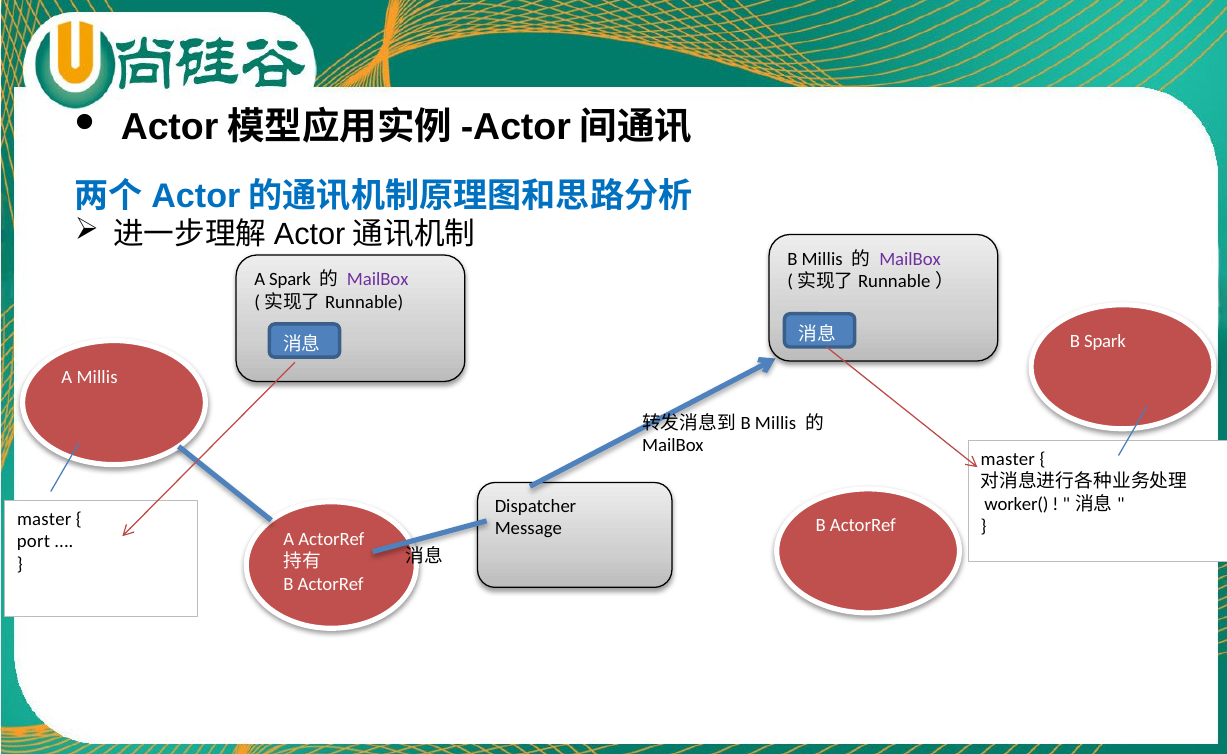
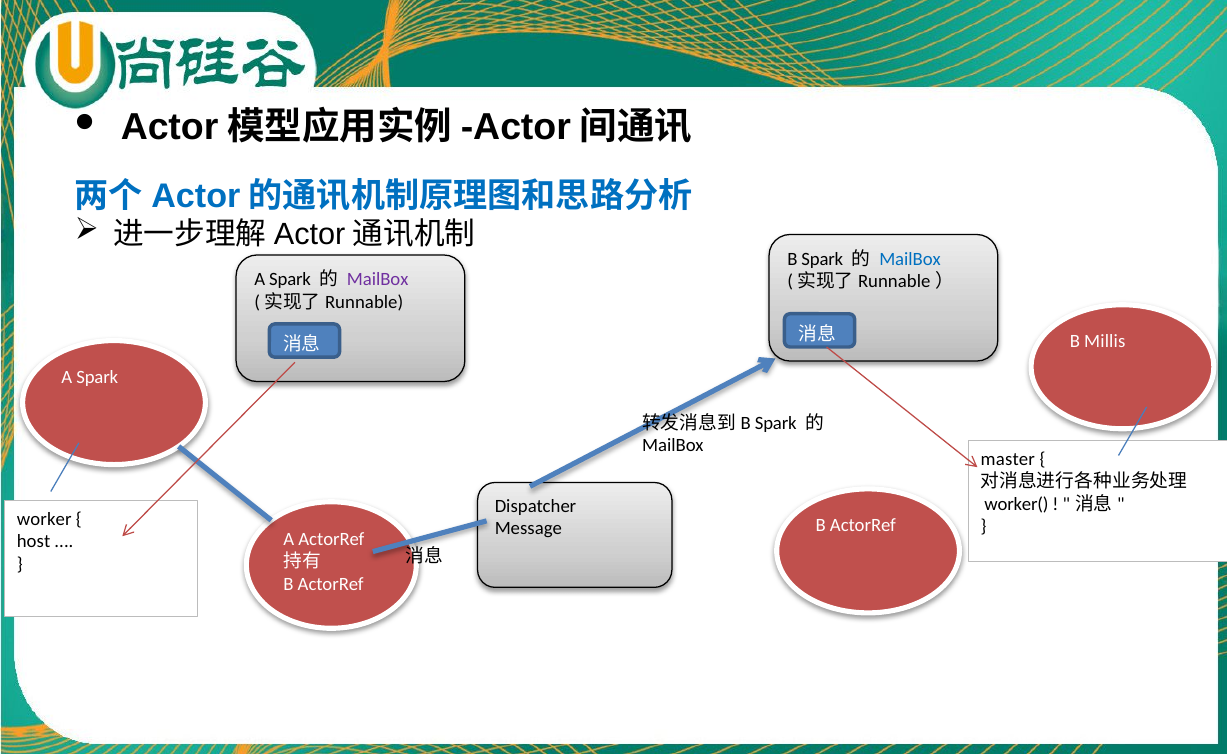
B Millis: Millis -> Spark (822, 259)
MailBox colour: purple -> blue (910, 259)
B Spark: Spark -> Millis (1105, 341)
Millis: Millis -> Spark (97, 377)
Millis: Millis -> Spark (776, 423)
master: master -> worker (44, 519)
port: port -> host (34, 541)
